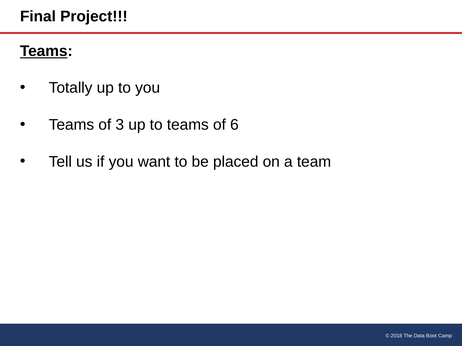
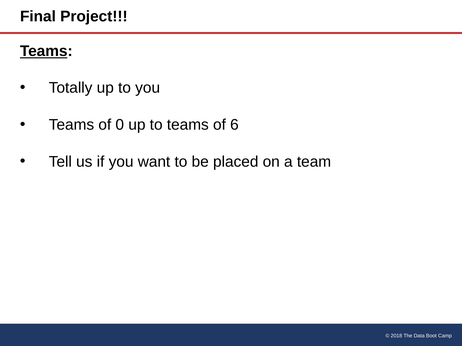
3: 3 -> 0 (120, 125)
